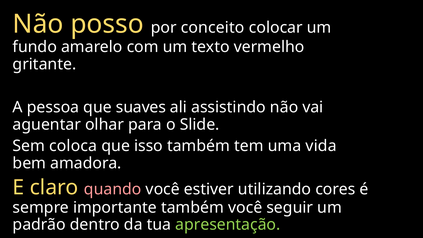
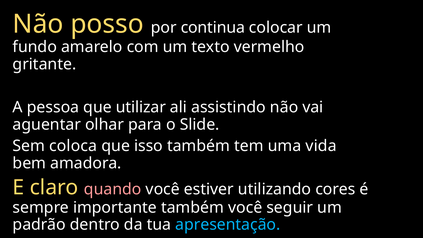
conceito: conceito -> continua (213, 28)
suaves: suaves -> utilizar (141, 107)
apresentação colour: light green -> light blue (228, 225)
